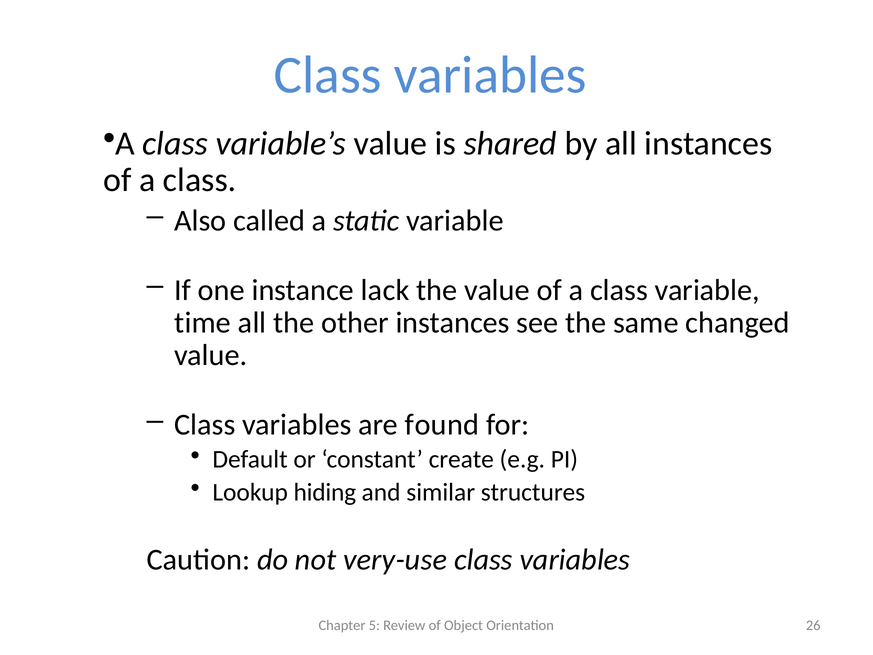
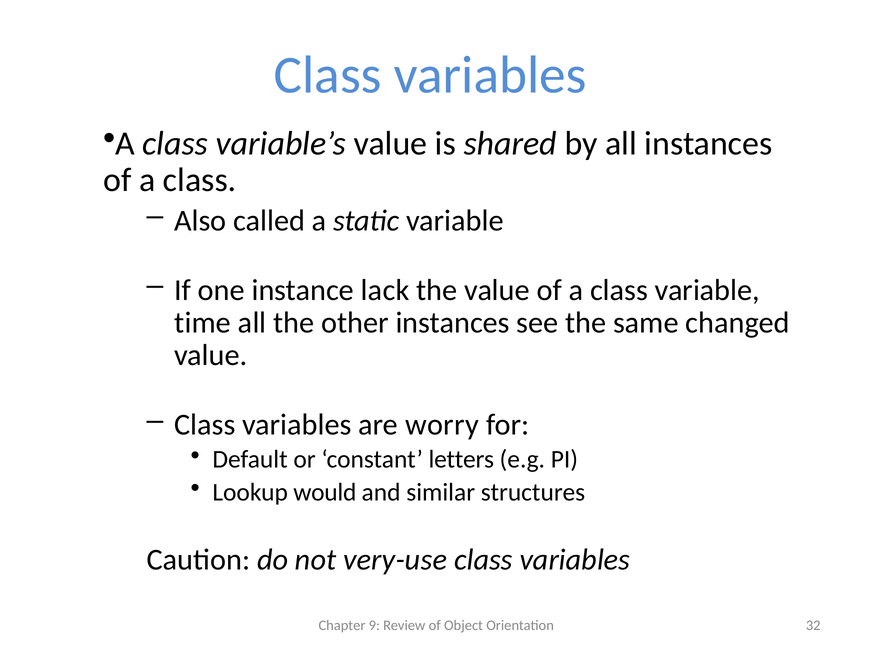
found: found -> worry (442, 425)
create: create -> letters (461, 459)
hiding: hiding -> would (325, 492)
5: 5 -> 9 (374, 625)
26: 26 -> 32 (813, 625)
